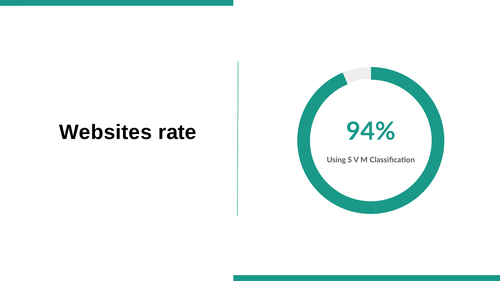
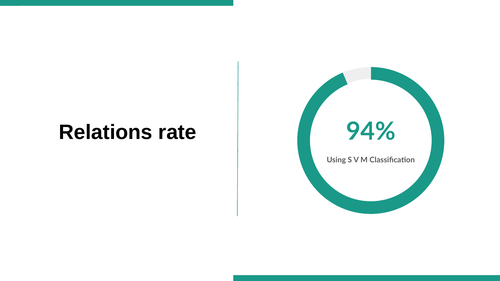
Websites: Websites -> Relations (106, 132)
